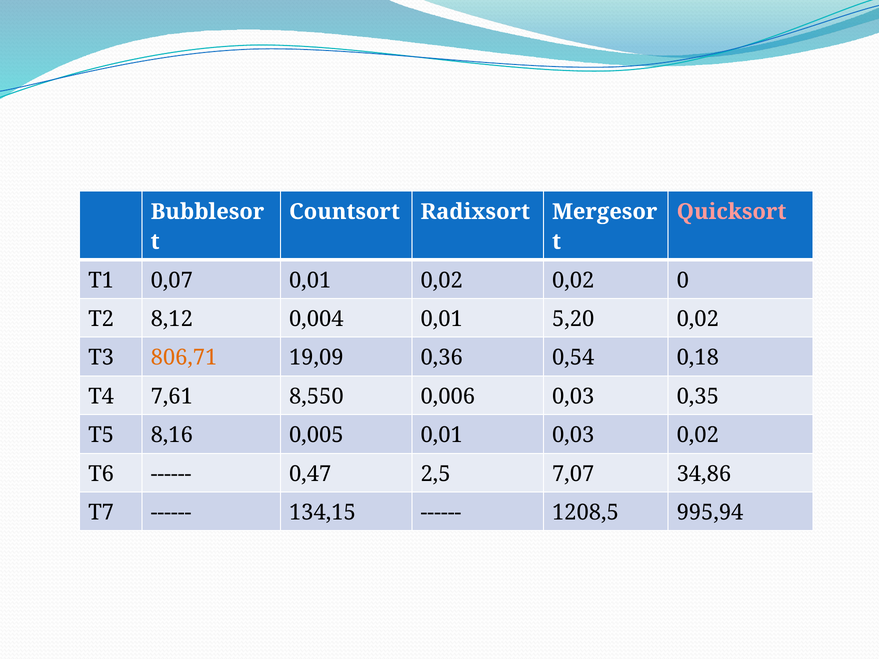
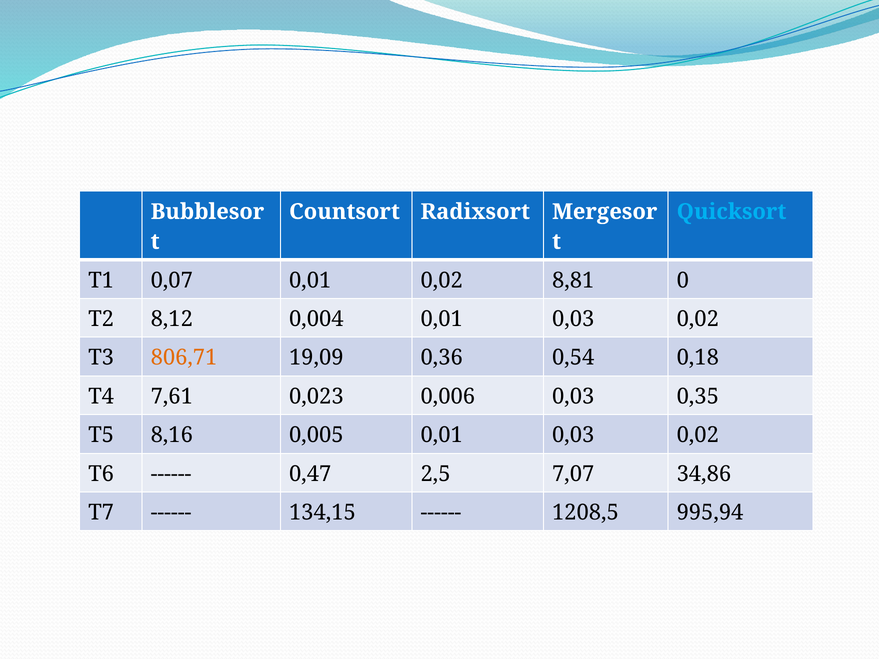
Quicksort colour: pink -> light blue (731, 212)
0,02 0,02: 0,02 -> 8,81 (573, 280)
0,004 0,01 5,20: 5,20 -> 0,03 (573, 319)
8,550: 8,550 -> 0,023 (316, 397)
